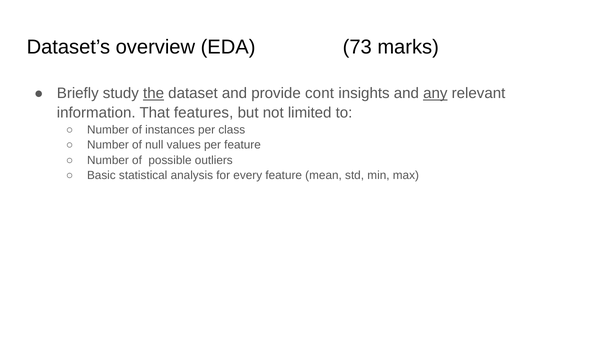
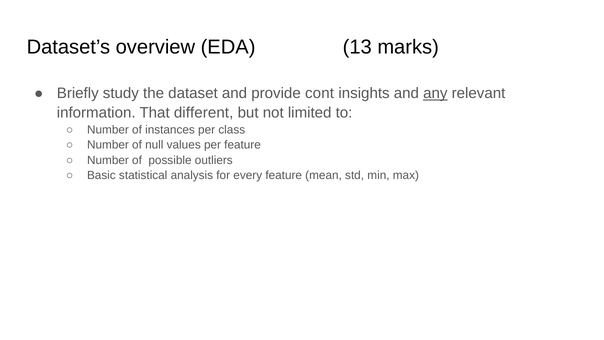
73: 73 -> 13 (357, 47)
the underline: present -> none (154, 93)
features: features -> different (204, 113)
